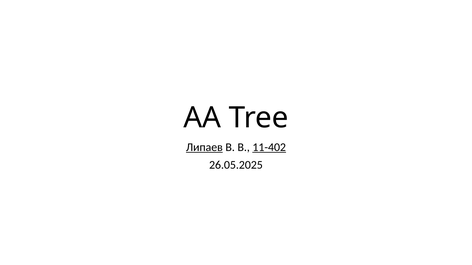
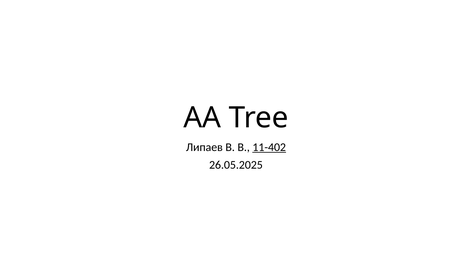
Липаев underline: present -> none (204, 148)
